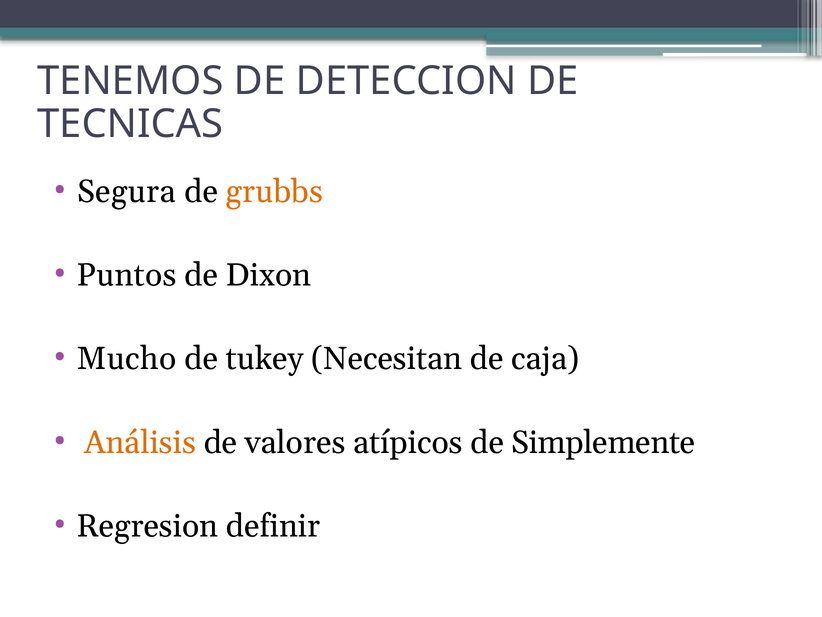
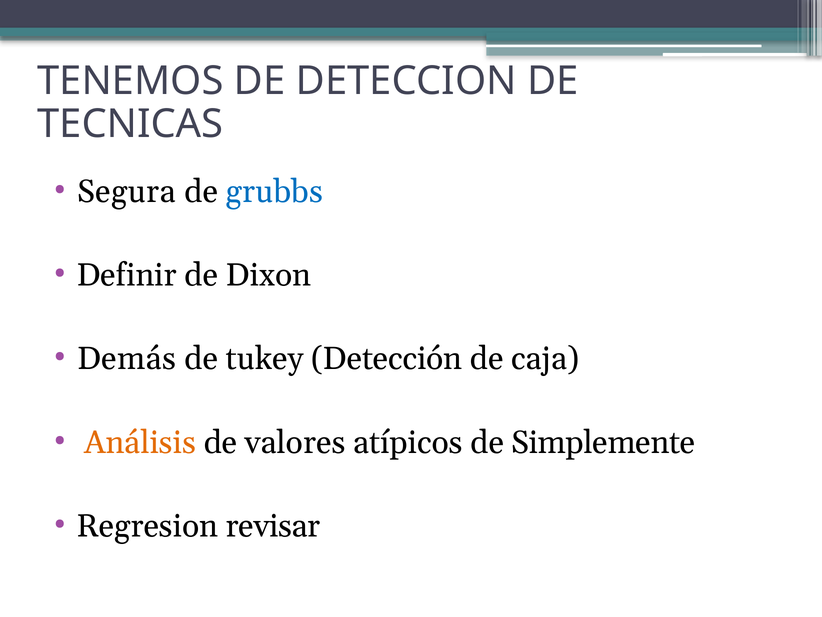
grubbs colour: orange -> blue (274, 191)
Puntos: Puntos -> Definir (127, 275)
Mucho: Mucho -> Demás (126, 359)
Necesitan: Necesitan -> Detección (387, 359)
definir: definir -> revisar (273, 526)
